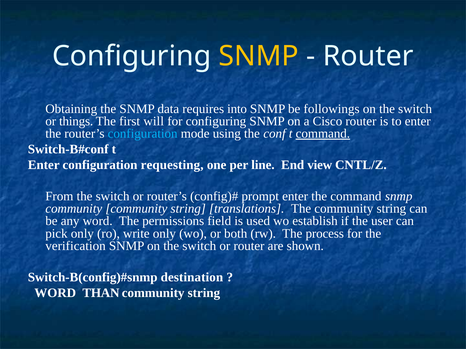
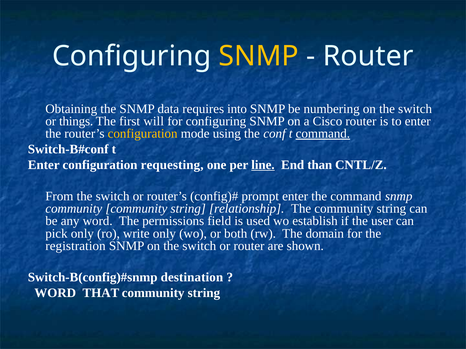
followings: followings -> numbering (332, 109)
configuration colour: light blue -> yellow (143, 134)
line underline: none -> present (263, 165)
view: view -> than (320, 165)
translations: translations -> relationship (247, 209)
process: process -> domain (325, 234)
verification: verification -> registration (75, 246)
THAN: THAN -> THAT (101, 293)
